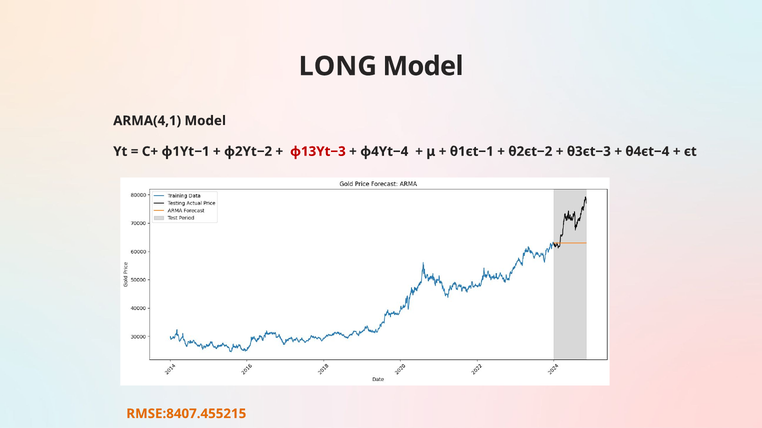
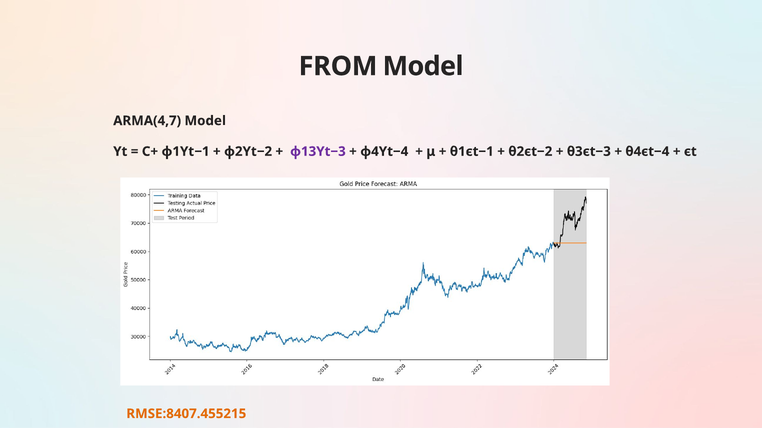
LONG: LONG -> FROM (338, 66)
ARMA(4,1: ARMA(4,1 -> ARMA(4,7 (147, 121)
ϕ13Yt−3 colour: red -> purple (318, 152)
